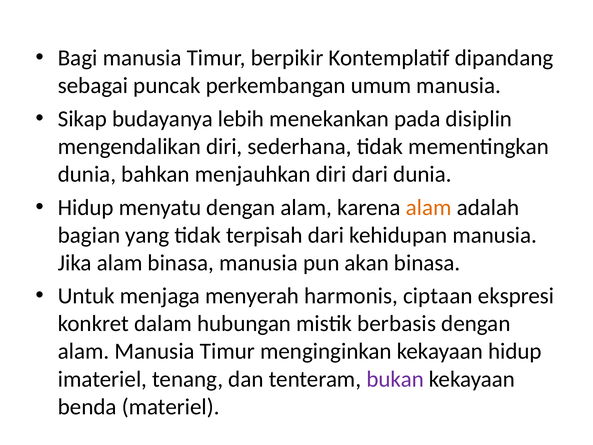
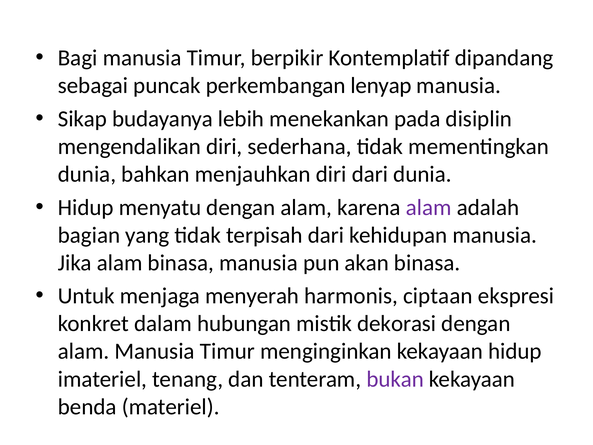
umum: umum -> lenyap (381, 86)
alam colour: orange -> purple (429, 207)
berbasis: berbasis -> dekorasi (397, 323)
